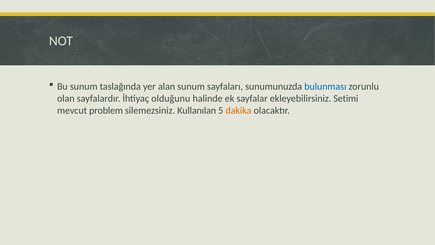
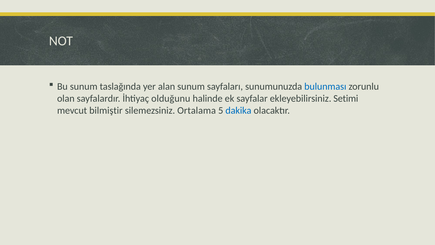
problem: problem -> bilmiştir (106, 110)
Kullanılan: Kullanılan -> Ortalama (197, 110)
dakika colour: orange -> blue (238, 110)
